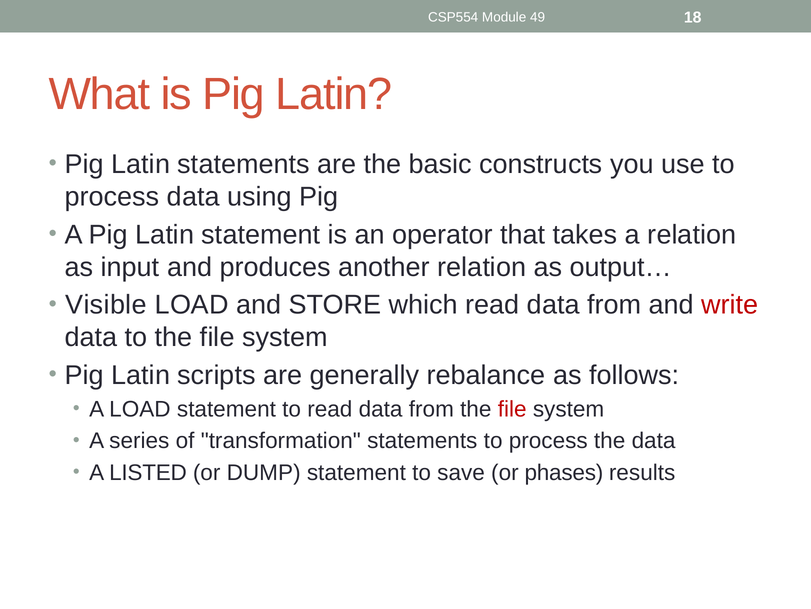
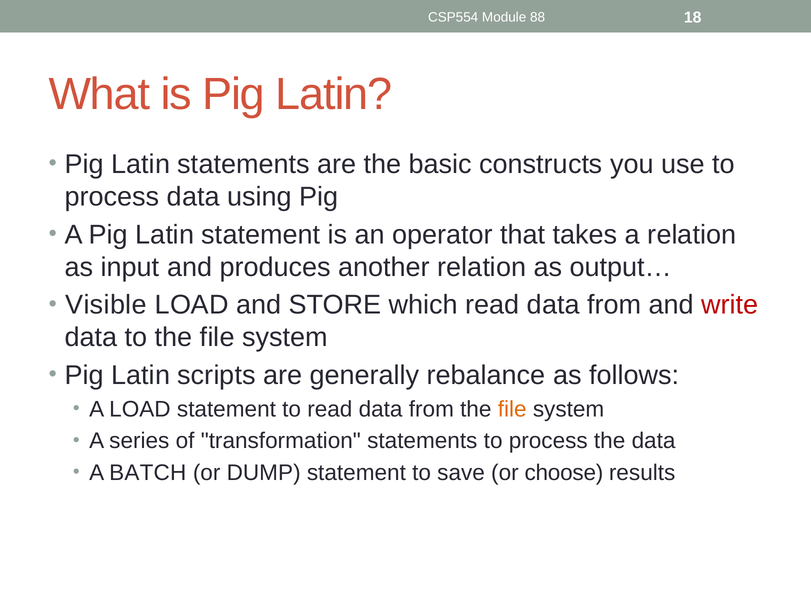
49: 49 -> 88 (538, 17)
file colour: red -> orange (512, 409)
LISTED: LISTED -> BATCH (148, 472)
phases: phases -> choose (564, 472)
